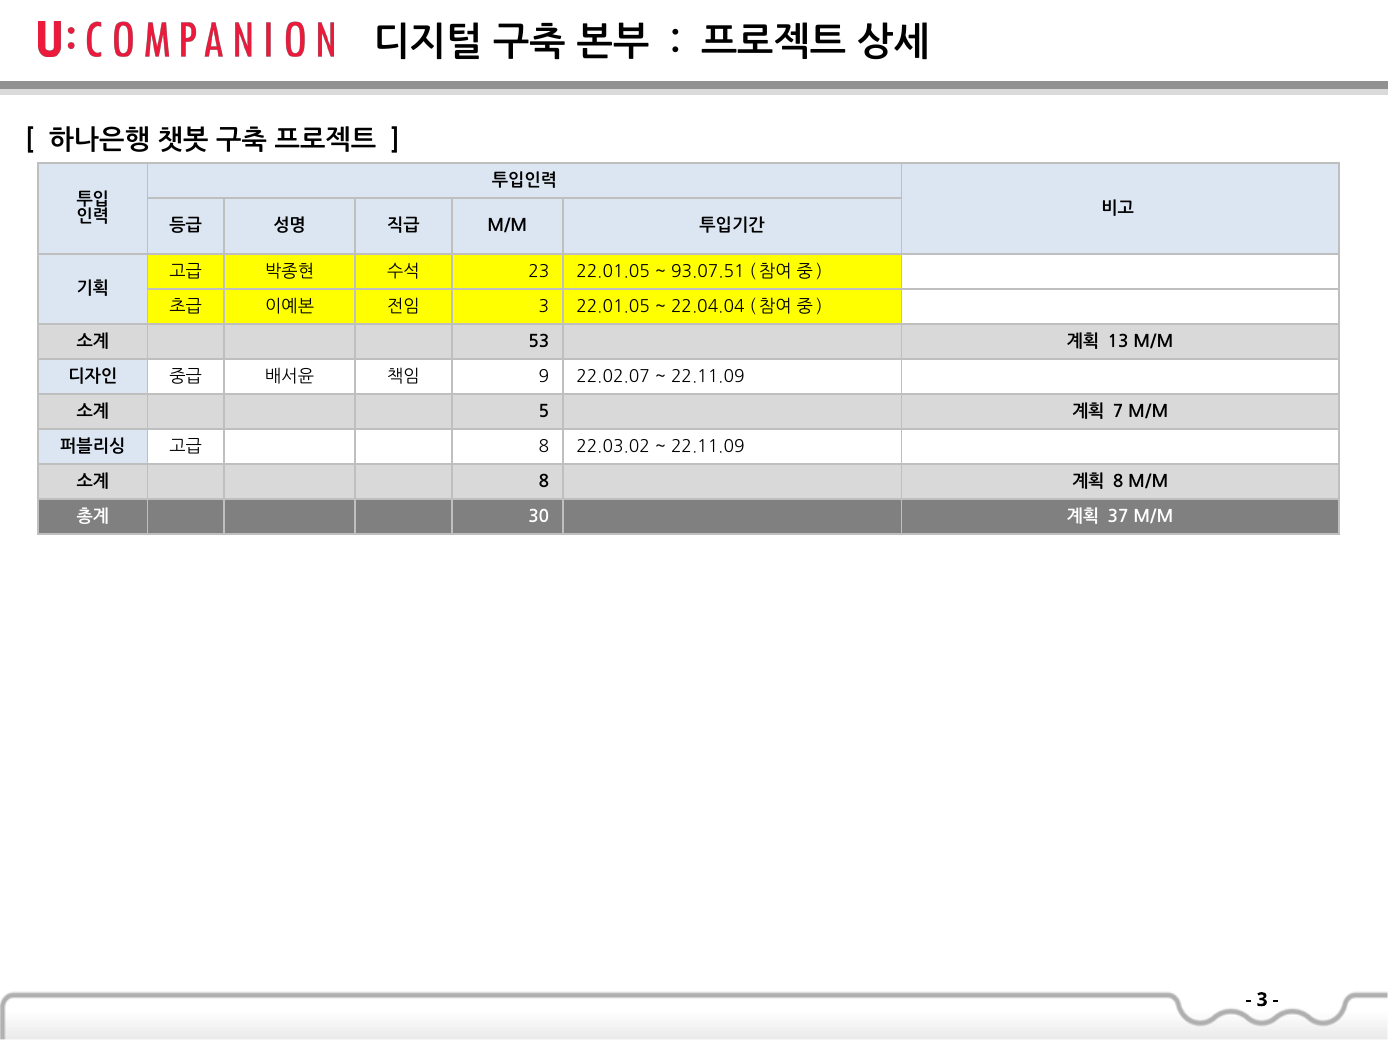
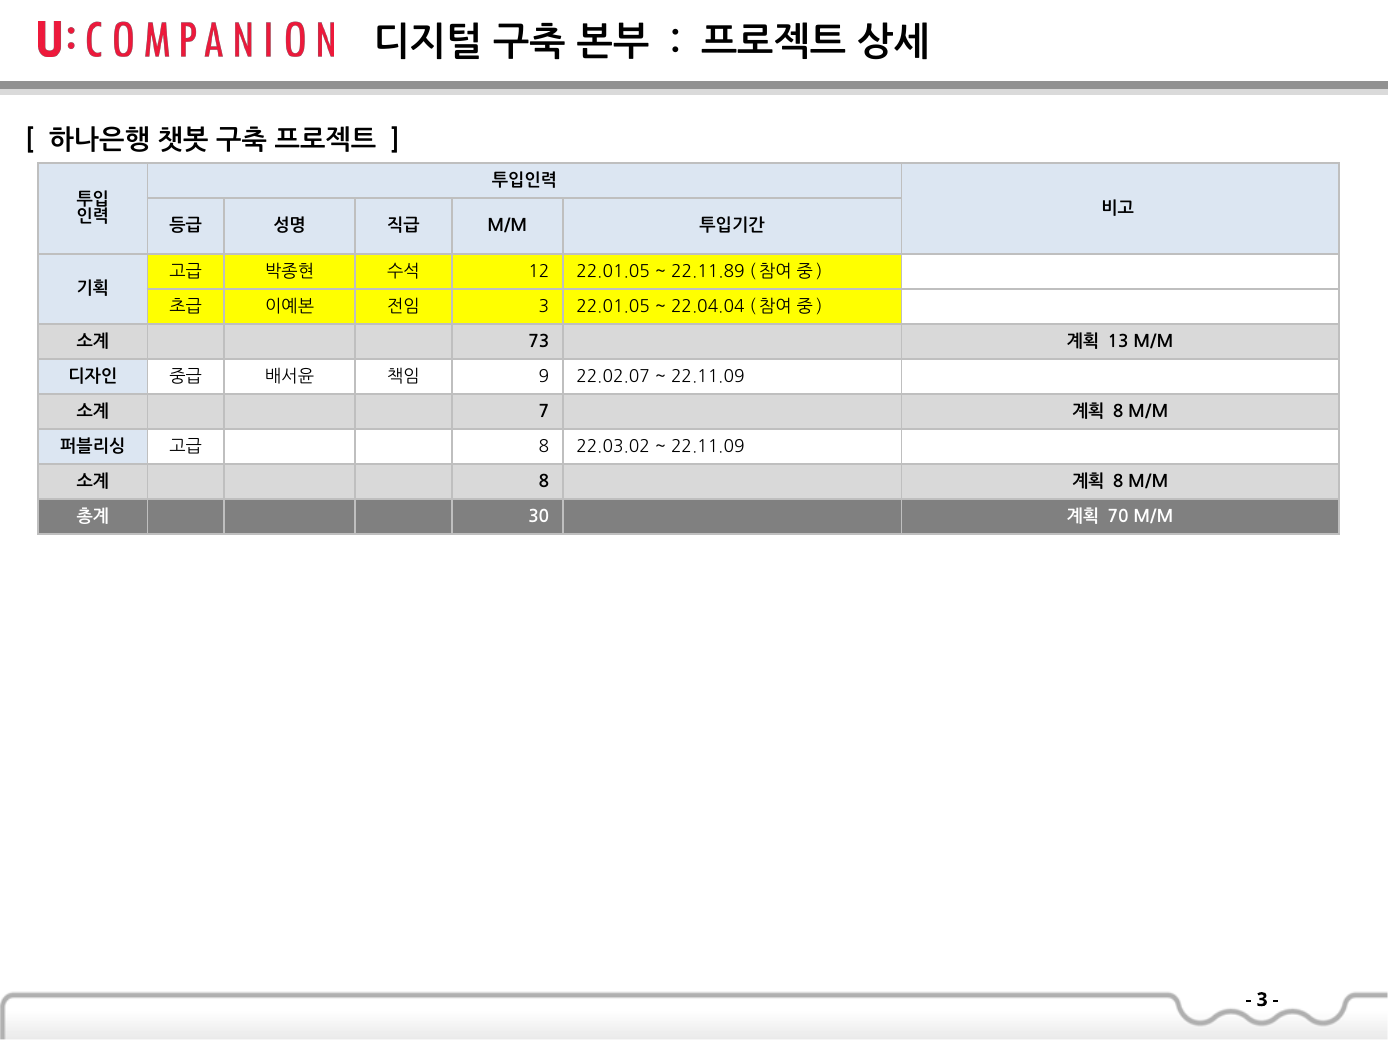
23: 23 -> 12 (539, 272)
93.07.51: 93.07.51 -> 22.11.89 (708, 272)
53: 53 -> 73 (539, 342)
5: 5 -> 7 (544, 412)
7: 7 -> 8 (1118, 412)
37: 37 -> 70 (1118, 517)
